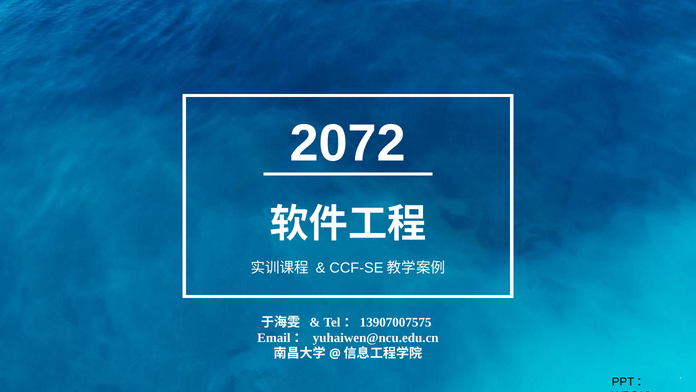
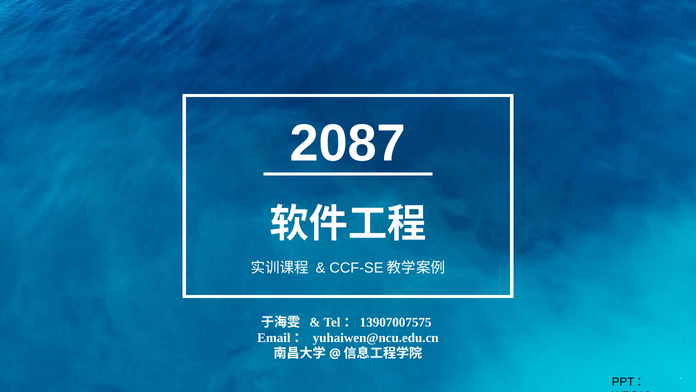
2072: 2072 -> 2087 (348, 143)
